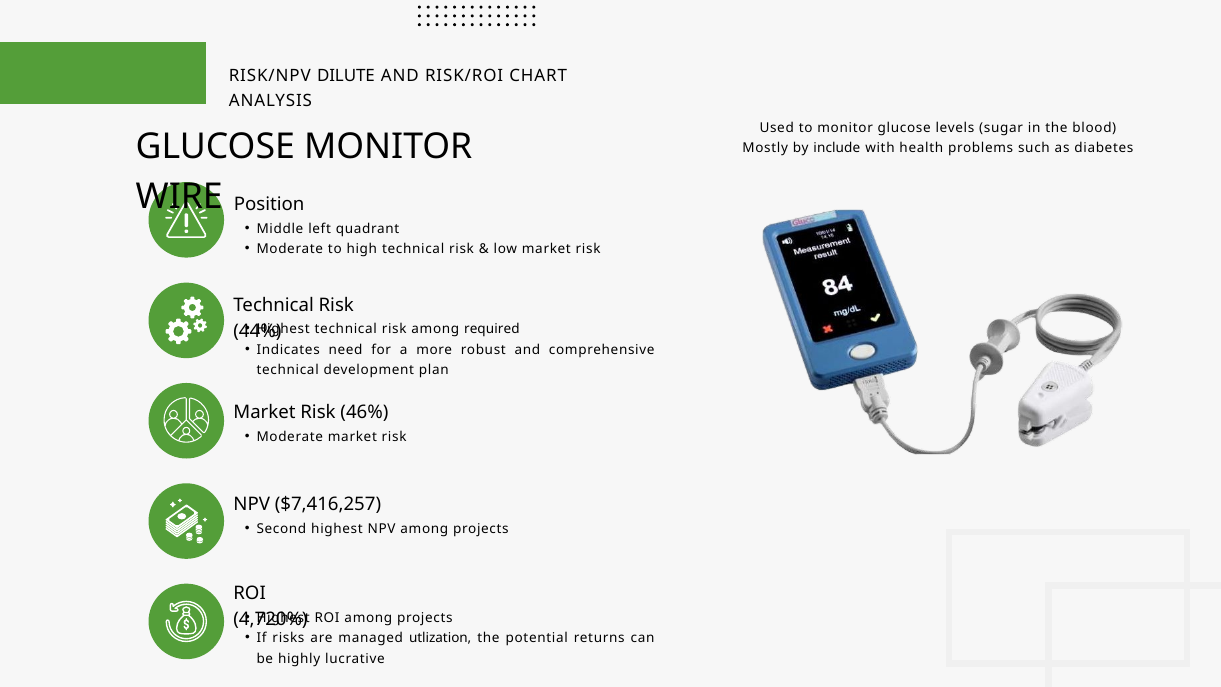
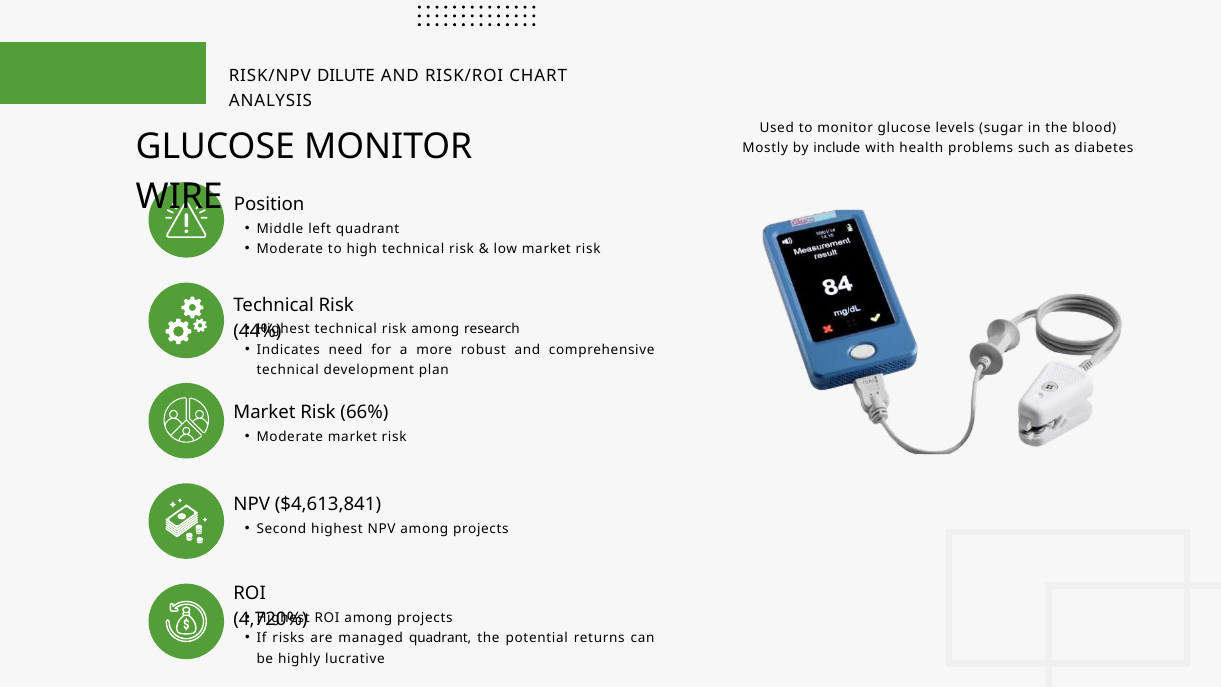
required: required -> research (492, 329)
46%: 46% -> 66% (364, 412)
$7,416,257: $7,416,257 -> $4,613,841 (328, 504)
managed utlization: utlization -> quadrant (440, 638)
